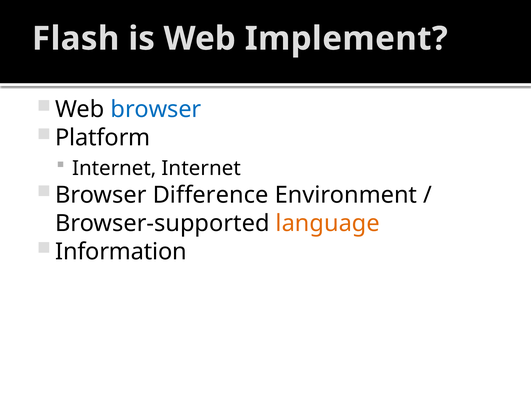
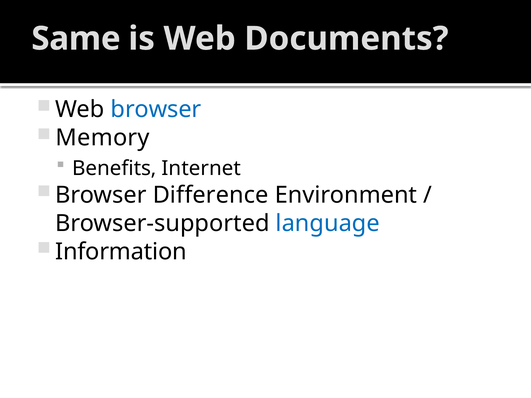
Flash: Flash -> Same (76, 39)
Implement: Implement -> Documents (346, 39)
Platform: Platform -> Memory (103, 138)
Internet: Internet -> Benefits (114, 168)
language colour: orange -> blue (328, 224)
